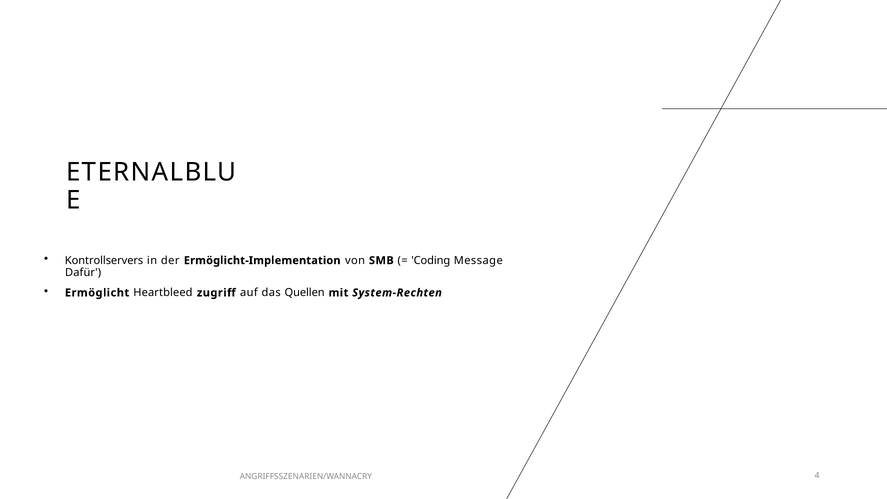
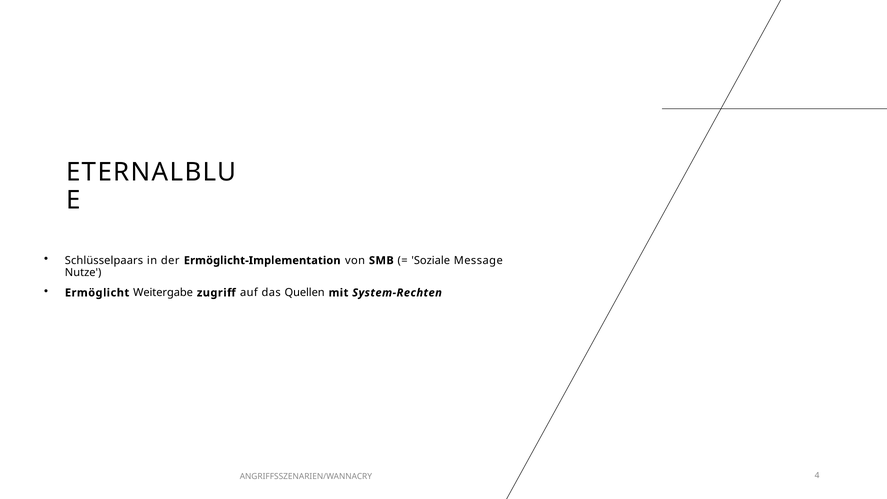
Kontrollservers: Kontrollservers -> Schlüsselpaars (104, 260)
Coding: Coding -> Soziale (431, 260)
Dafür: Dafür -> Nutze (83, 272)
Heartbleed: Heartbleed -> Weitergabe (163, 293)
